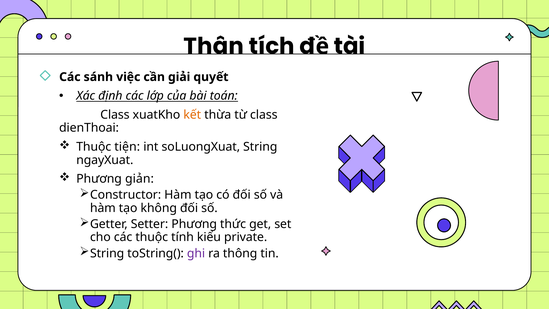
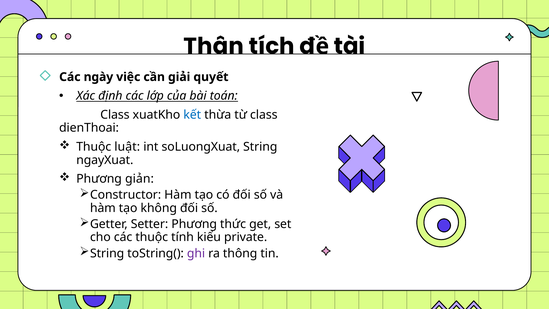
sánh: sánh -> ngày (98, 77)
kết colour: orange -> blue (192, 115)
tiện: tiện -> luật (127, 147)
